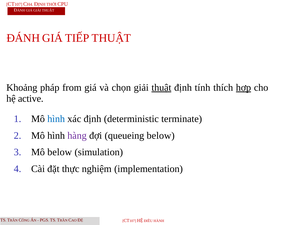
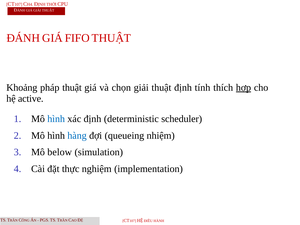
TIẾP: TIẾP -> FIFO (77, 38)
pháp from: from -> thuật (72, 88)
thuật underline: present -> none (161, 88)
terminate: terminate -> scheduler (182, 119)
hàng colour: purple -> blue (77, 135)
queueing below: below -> nhiệm (161, 135)
